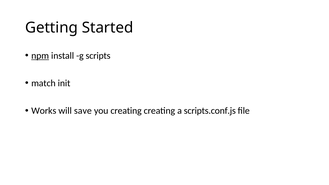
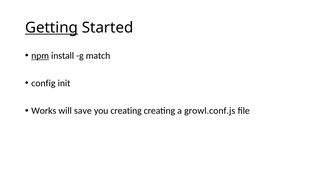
Getting underline: none -> present (51, 28)
scripts: scripts -> match (98, 56)
match: match -> config (43, 83)
scripts.conf.js: scripts.conf.js -> growl.conf.js (210, 111)
